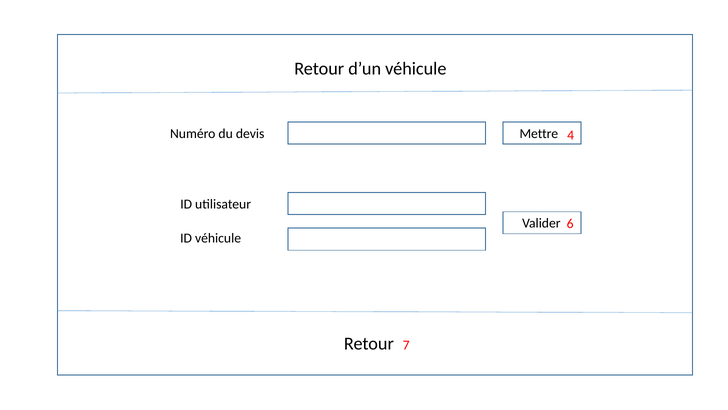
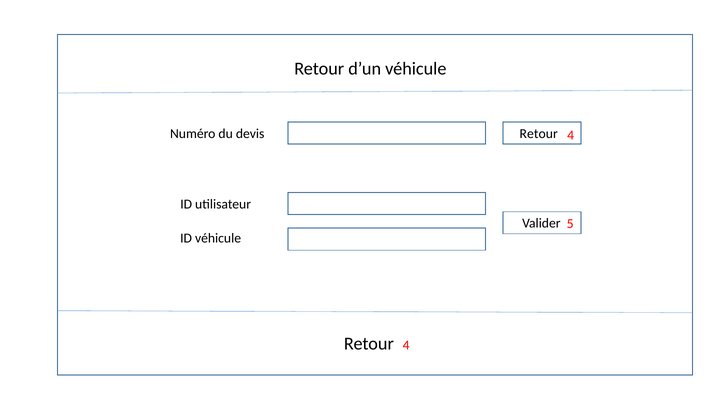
devis Mettre: Mettre -> Retour (539, 134)
6: 6 -> 5 (570, 223)
7: 7 -> 4 (406, 345)
